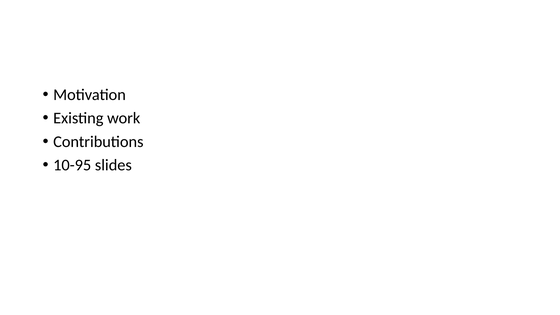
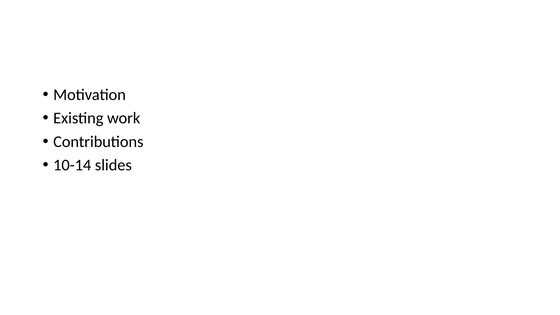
10-95: 10-95 -> 10-14 (72, 165)
